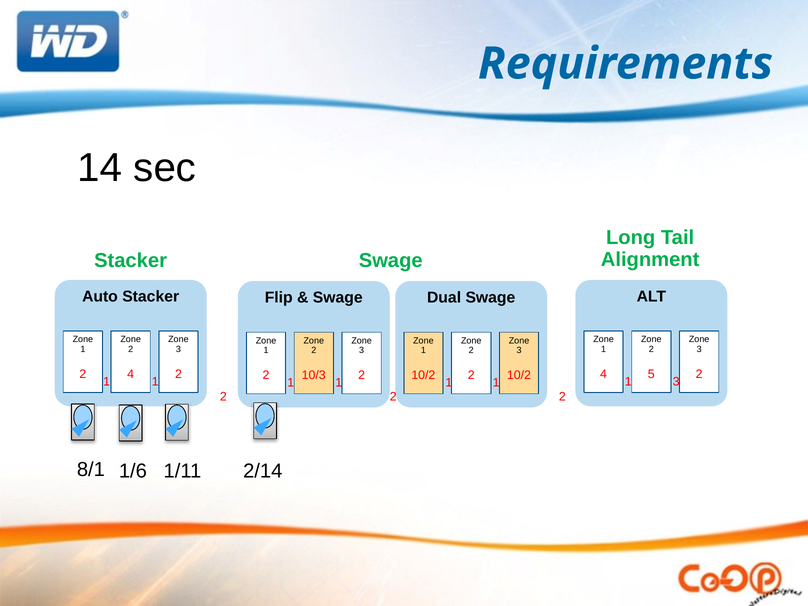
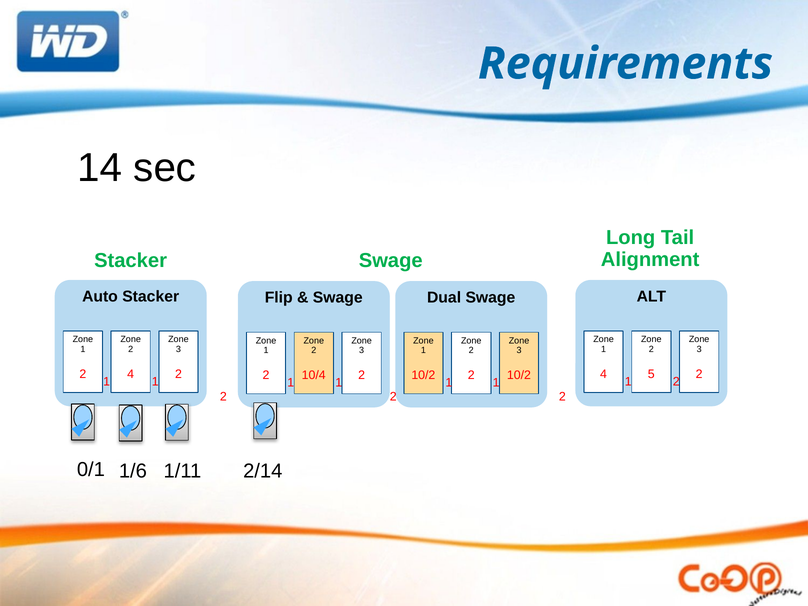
10/3: 10/3 -> 10/4 (314, 375)
3: 3 -> 2 (676, 382)
8/1: 8/1 -> 0/1 (91, 470)
